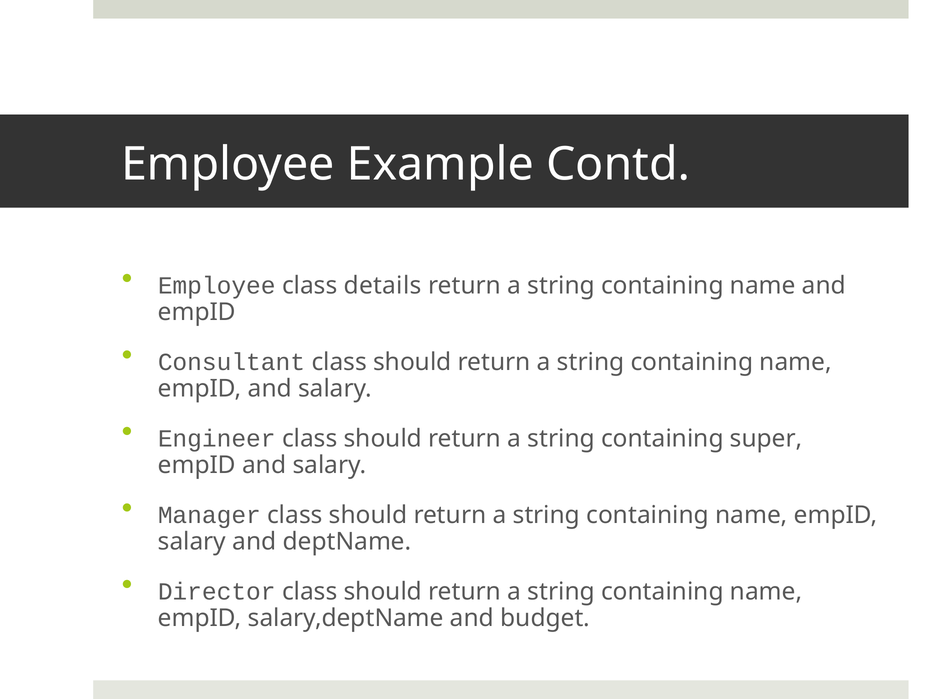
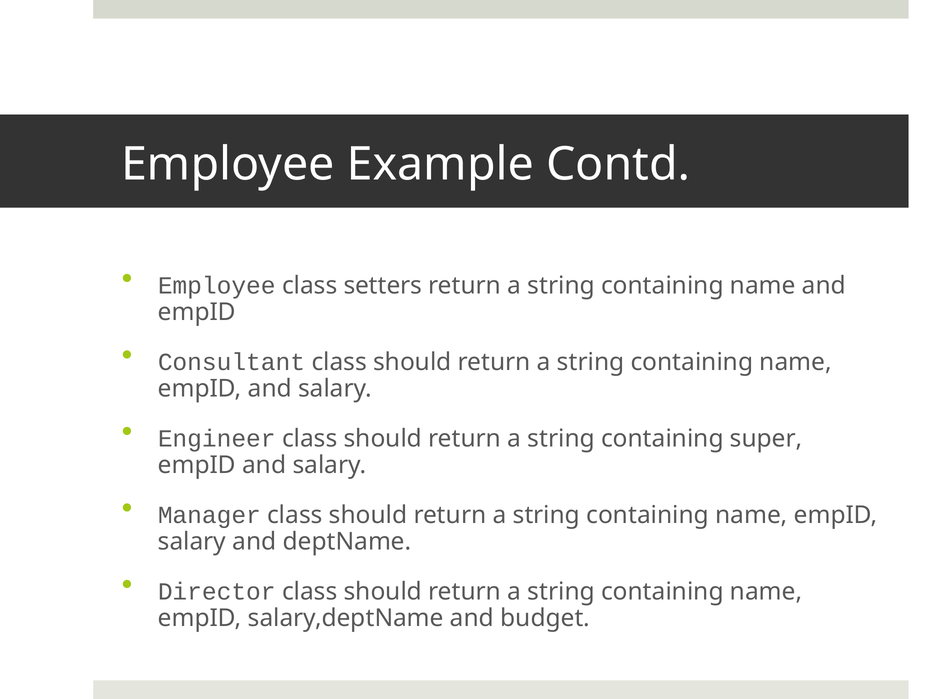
details: details -> setters (383, 286)
